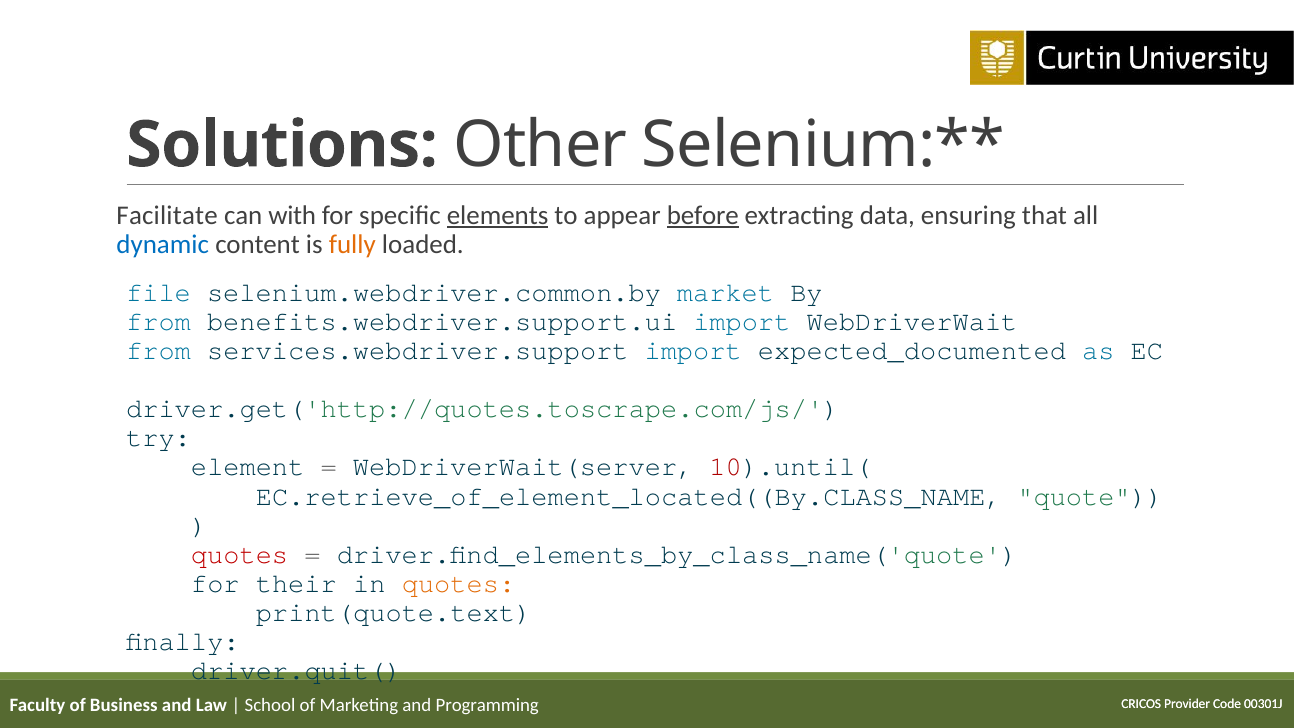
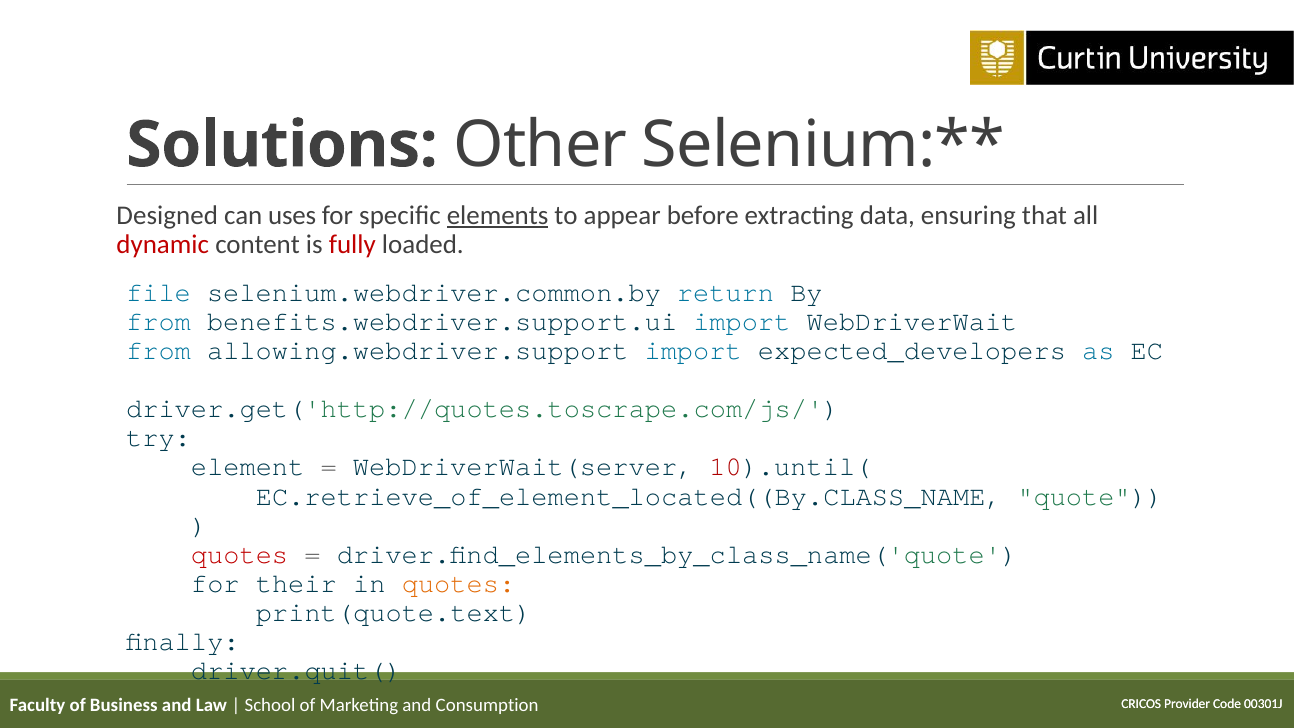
Facilitate: Facilitate -> Designed (167, 215)
with: with -> uses (292, 215)
before underline: present -> none (703, 215)
dynamic colour: blue -> red (163, 244)
fully colour: orange -> red (352, 244)
market: market -> return (726, 292)
services.webdriver.support: services.webdriver.support -> allowing.webdriver.support (418, 350)
expected_documented: expected_documented -> expected_developers (912, 350)
Programming: Programming -> Consumption (487, 705)
